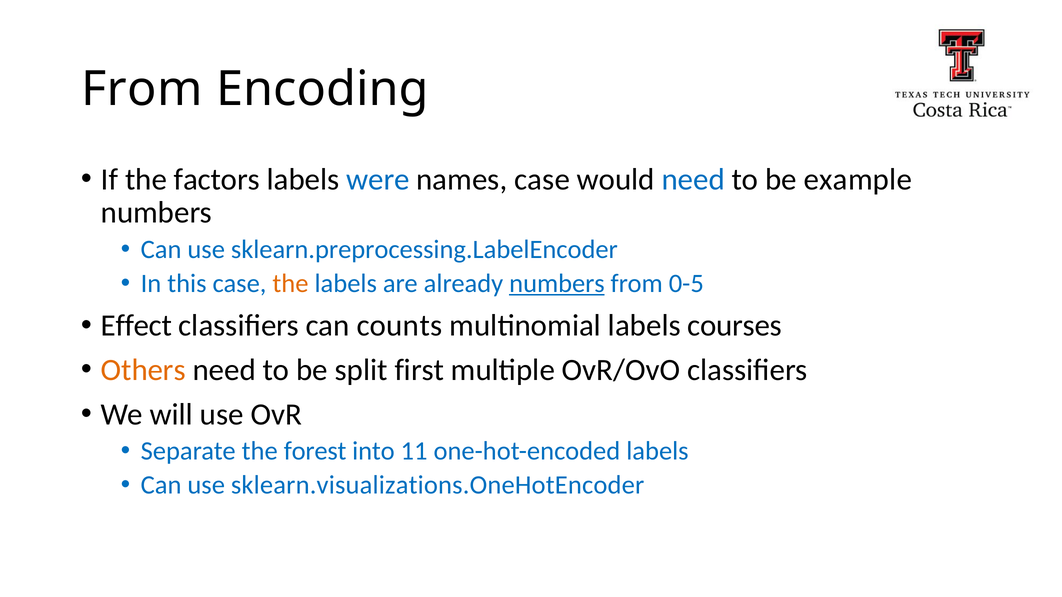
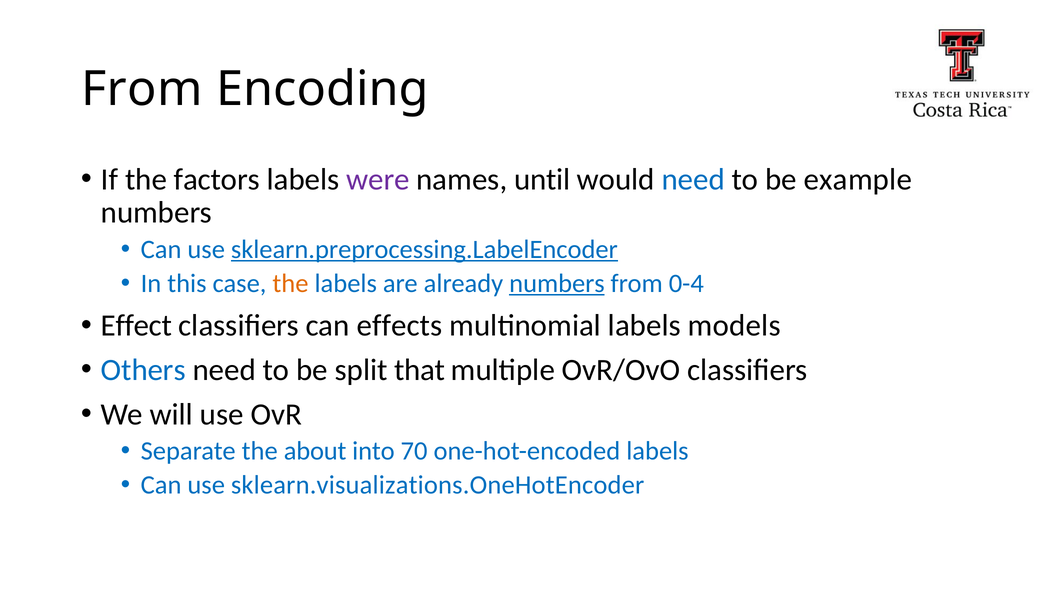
were colour: blue -> purple (378, 179)
names case: case -> until (542, 179)
sklearn.preprocessing.LabelEncoder underline: none -> present (424, 249)
0-5: 0-5 -> 0-4 (686, 284)
counts: counts -> effects (399, 326)
courses: courses -> models (734, 326)
Others colour: orange -> blue (143, 370)
first: first -> that (419, 370)
forest: forest -> about (315, 451)
11: 11 -> 70 (414, 451)
